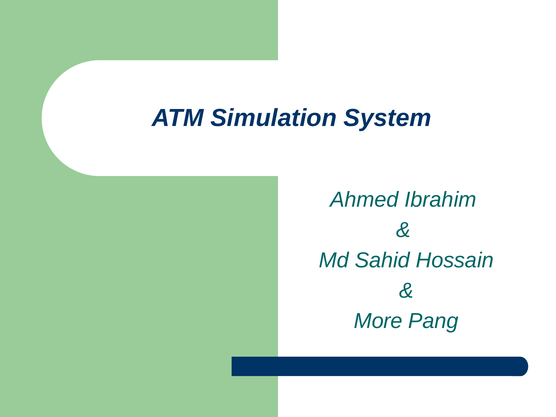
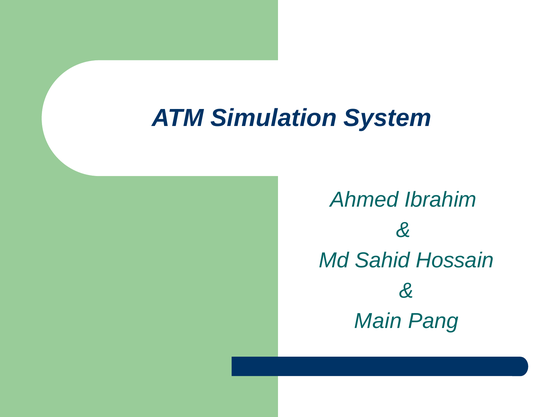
More: More -> Main (378, 321)
